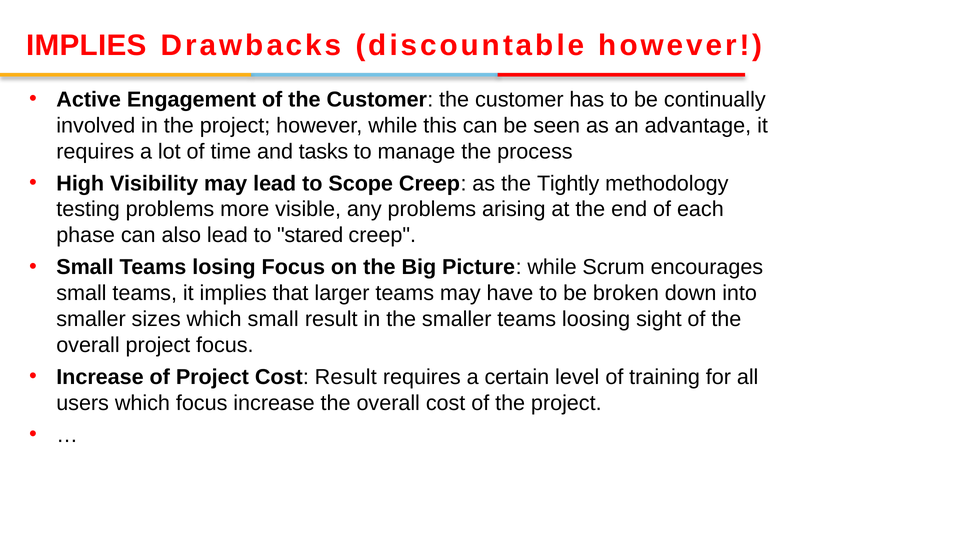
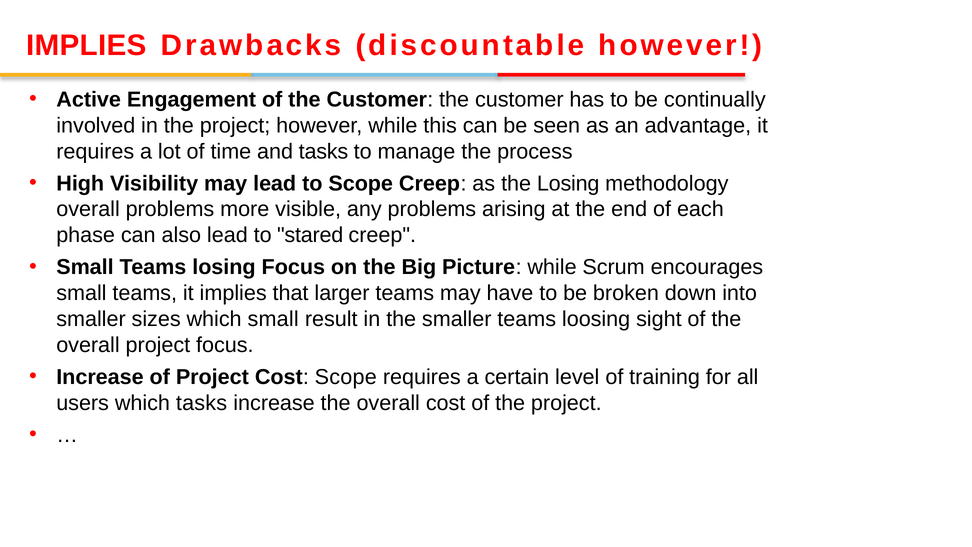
the Tightly: Tightly -> Losing (568, 183)
testing: testing -> overall (88, 209)
Cost Result: Result -> Scope (346, 377)
which focus: focus -> tasks (202, 403)
